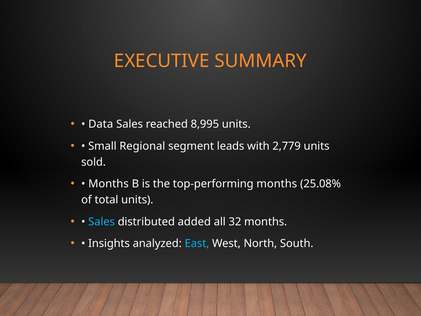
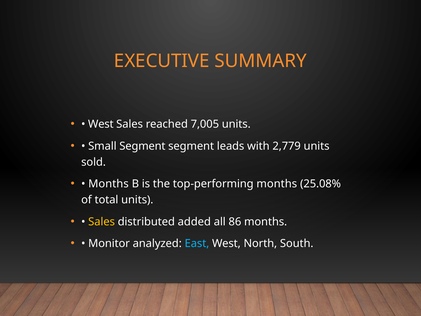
Data: Data -> West (101, 124)
8,995: 8,995 -> 7,005 (205, 124)
Small Regional: Regional -> Segment (142, 146)
Sales colour: light blue -> yellow (102, 222)
32: 32 -> 86 (235, 222)
Insights: Insights -> Monitor (109, 243)
